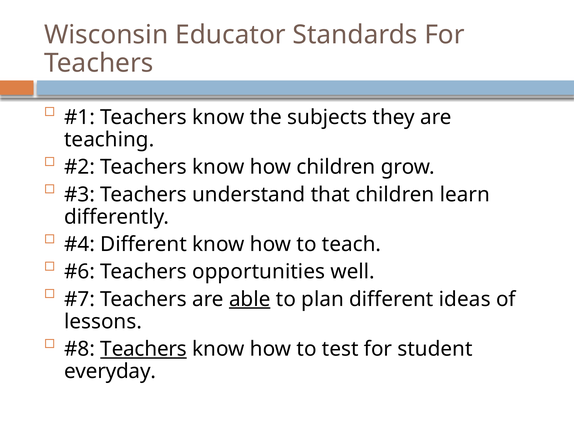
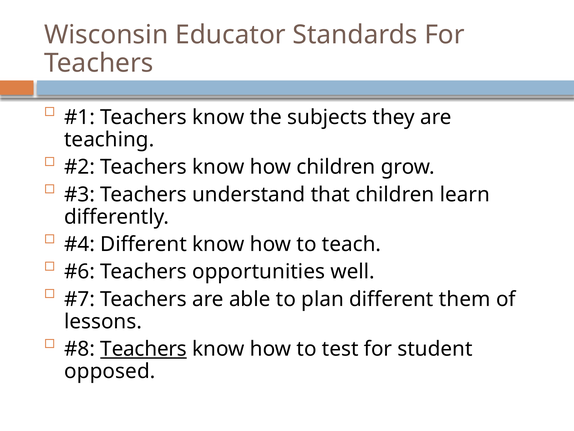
able underline: present -> none (250, 299)
ideas: ideas -> them (465, 299)
everyday: everyday -> opposed (110, 371)
